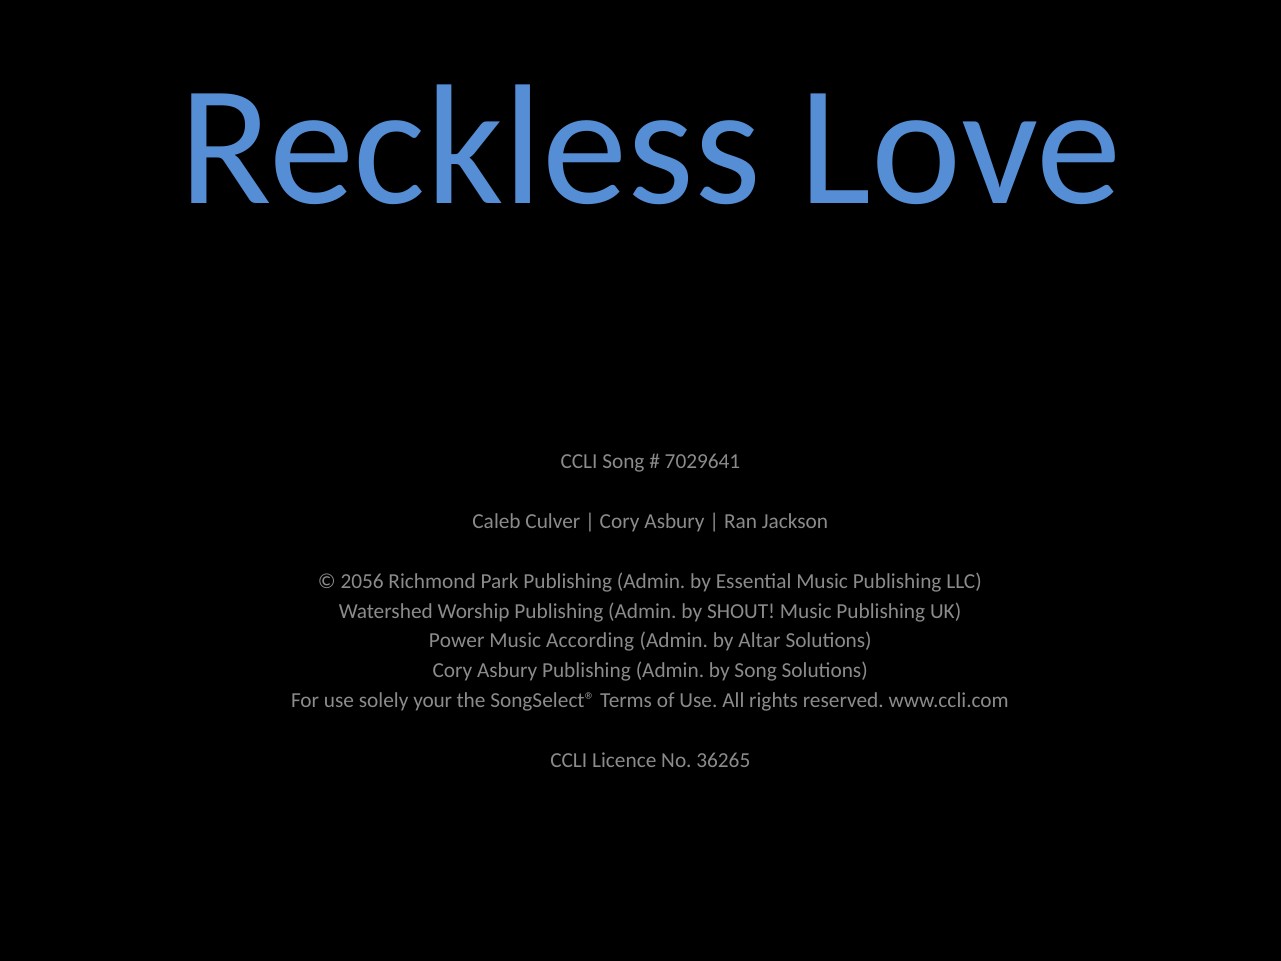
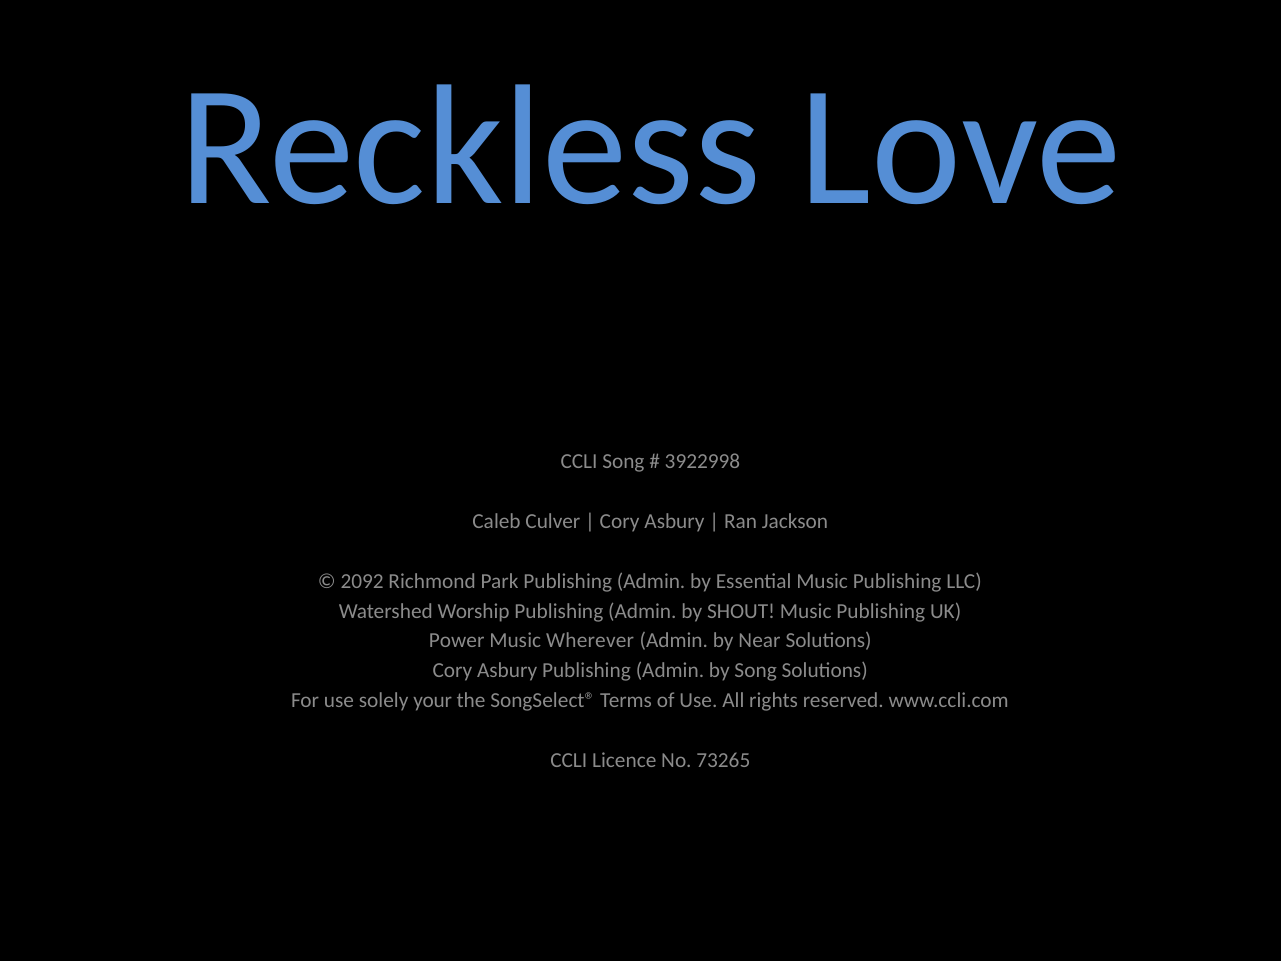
7029641: 7029641 -> 3922998 (702, 461)
2056: 2056 -> 2092 (362, 581)
According: According -> Wherever (590, 641)
Altar: Altar -> Near (760, 641)
36265: 36265 -> 73265 (723, 760)
